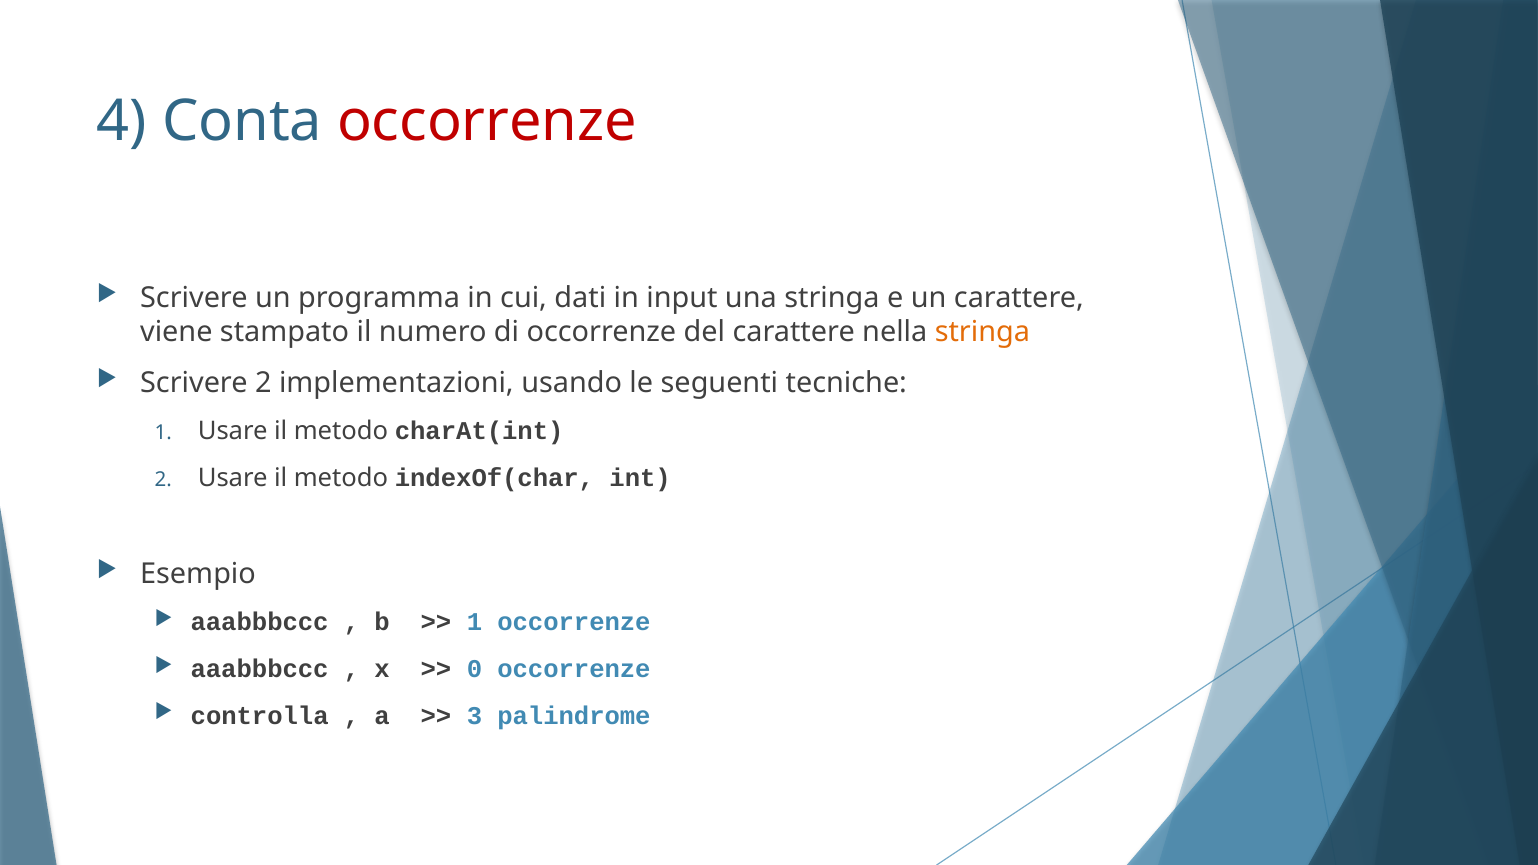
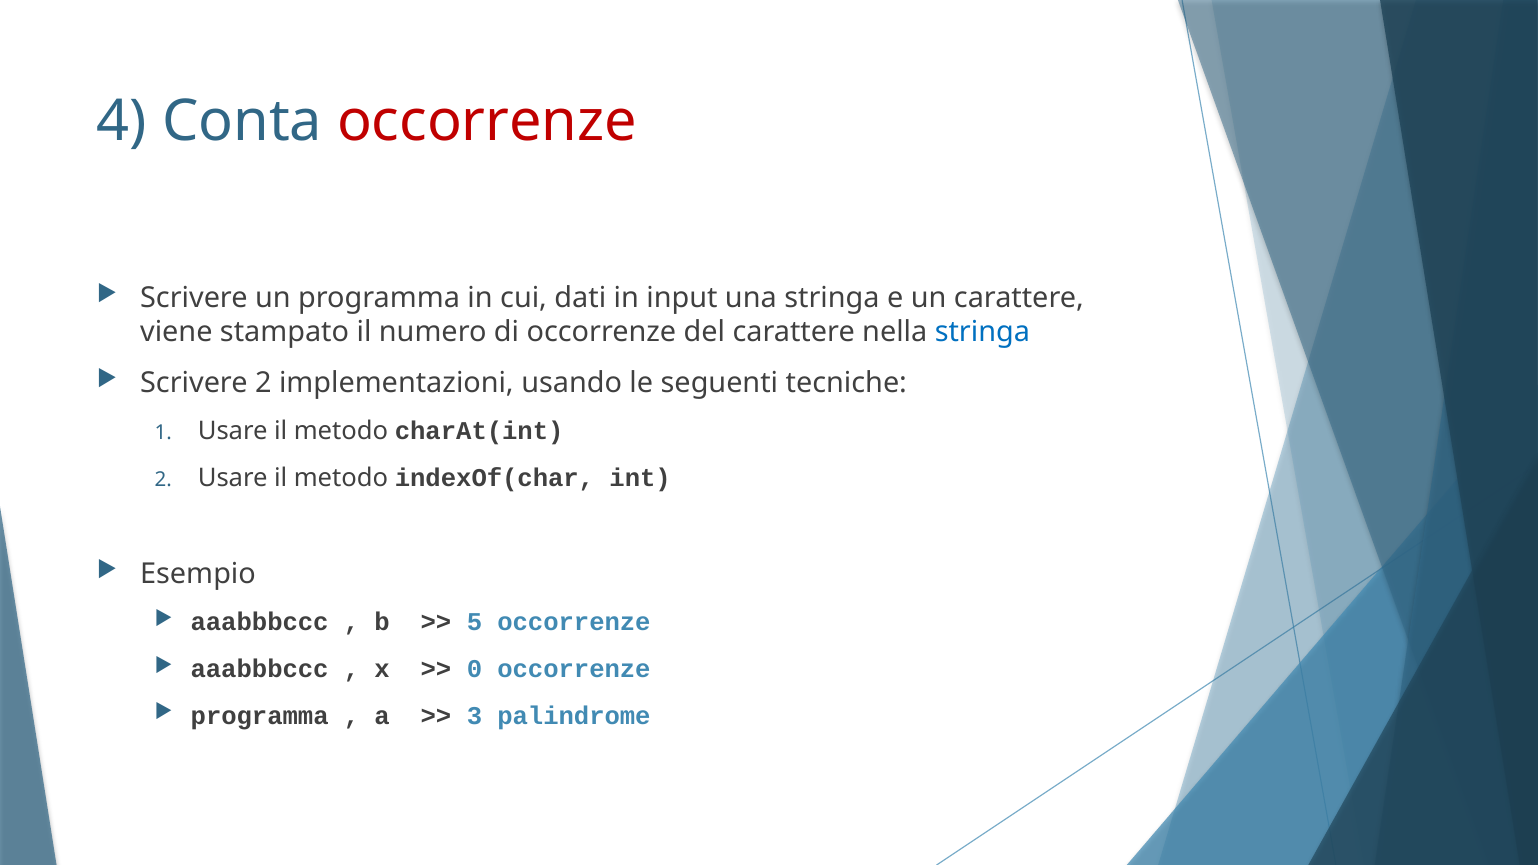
stringa colour: orange -> blue (982, 332)
1: 1 -> 5 (474, 622)
controlla: controlla -> programma (260, 716)
